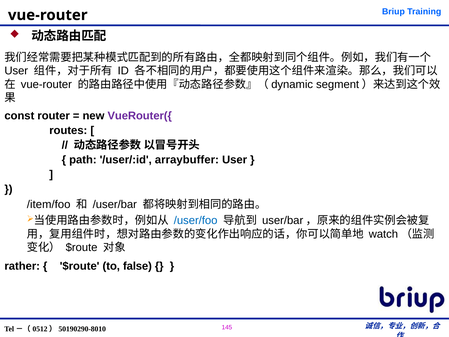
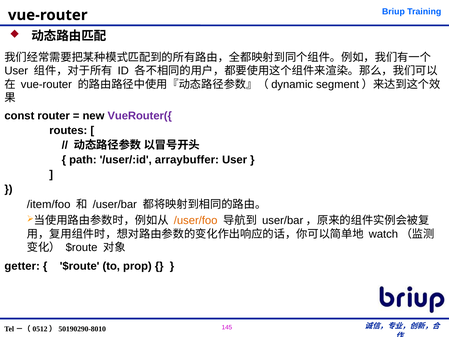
/user/foo colour: blue -> orange (196, 220)
rather: rather -> getter (22, 266)
false: false -> prop (137, 266)
